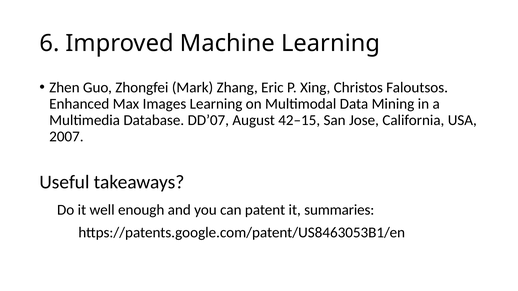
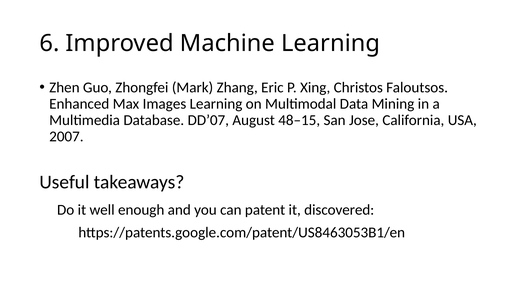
42–15: 42–15 -> 48–15 (299, 120)
summaries: summaries -> discovered (339, 210)
